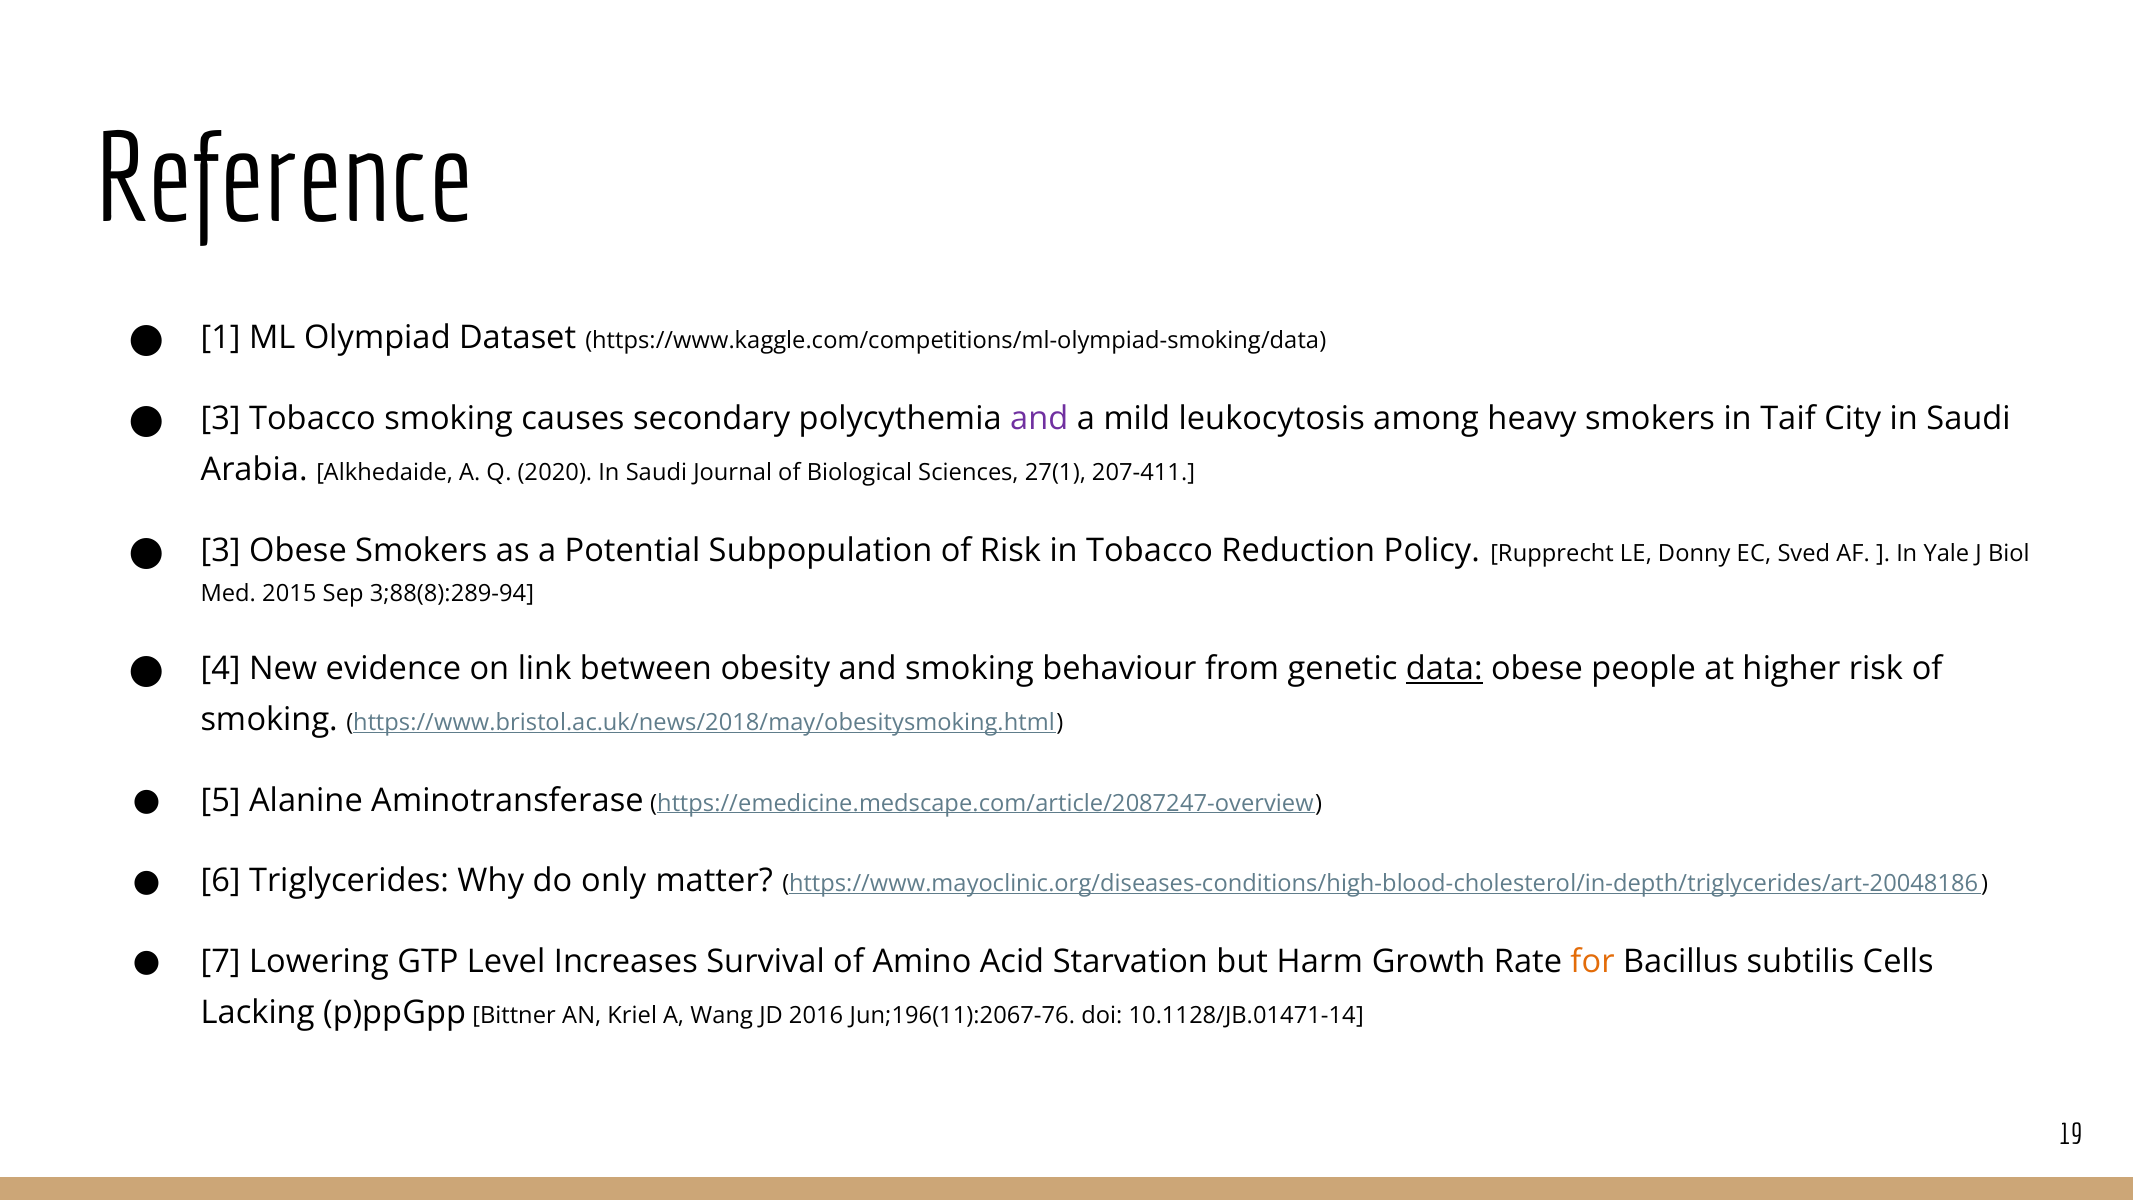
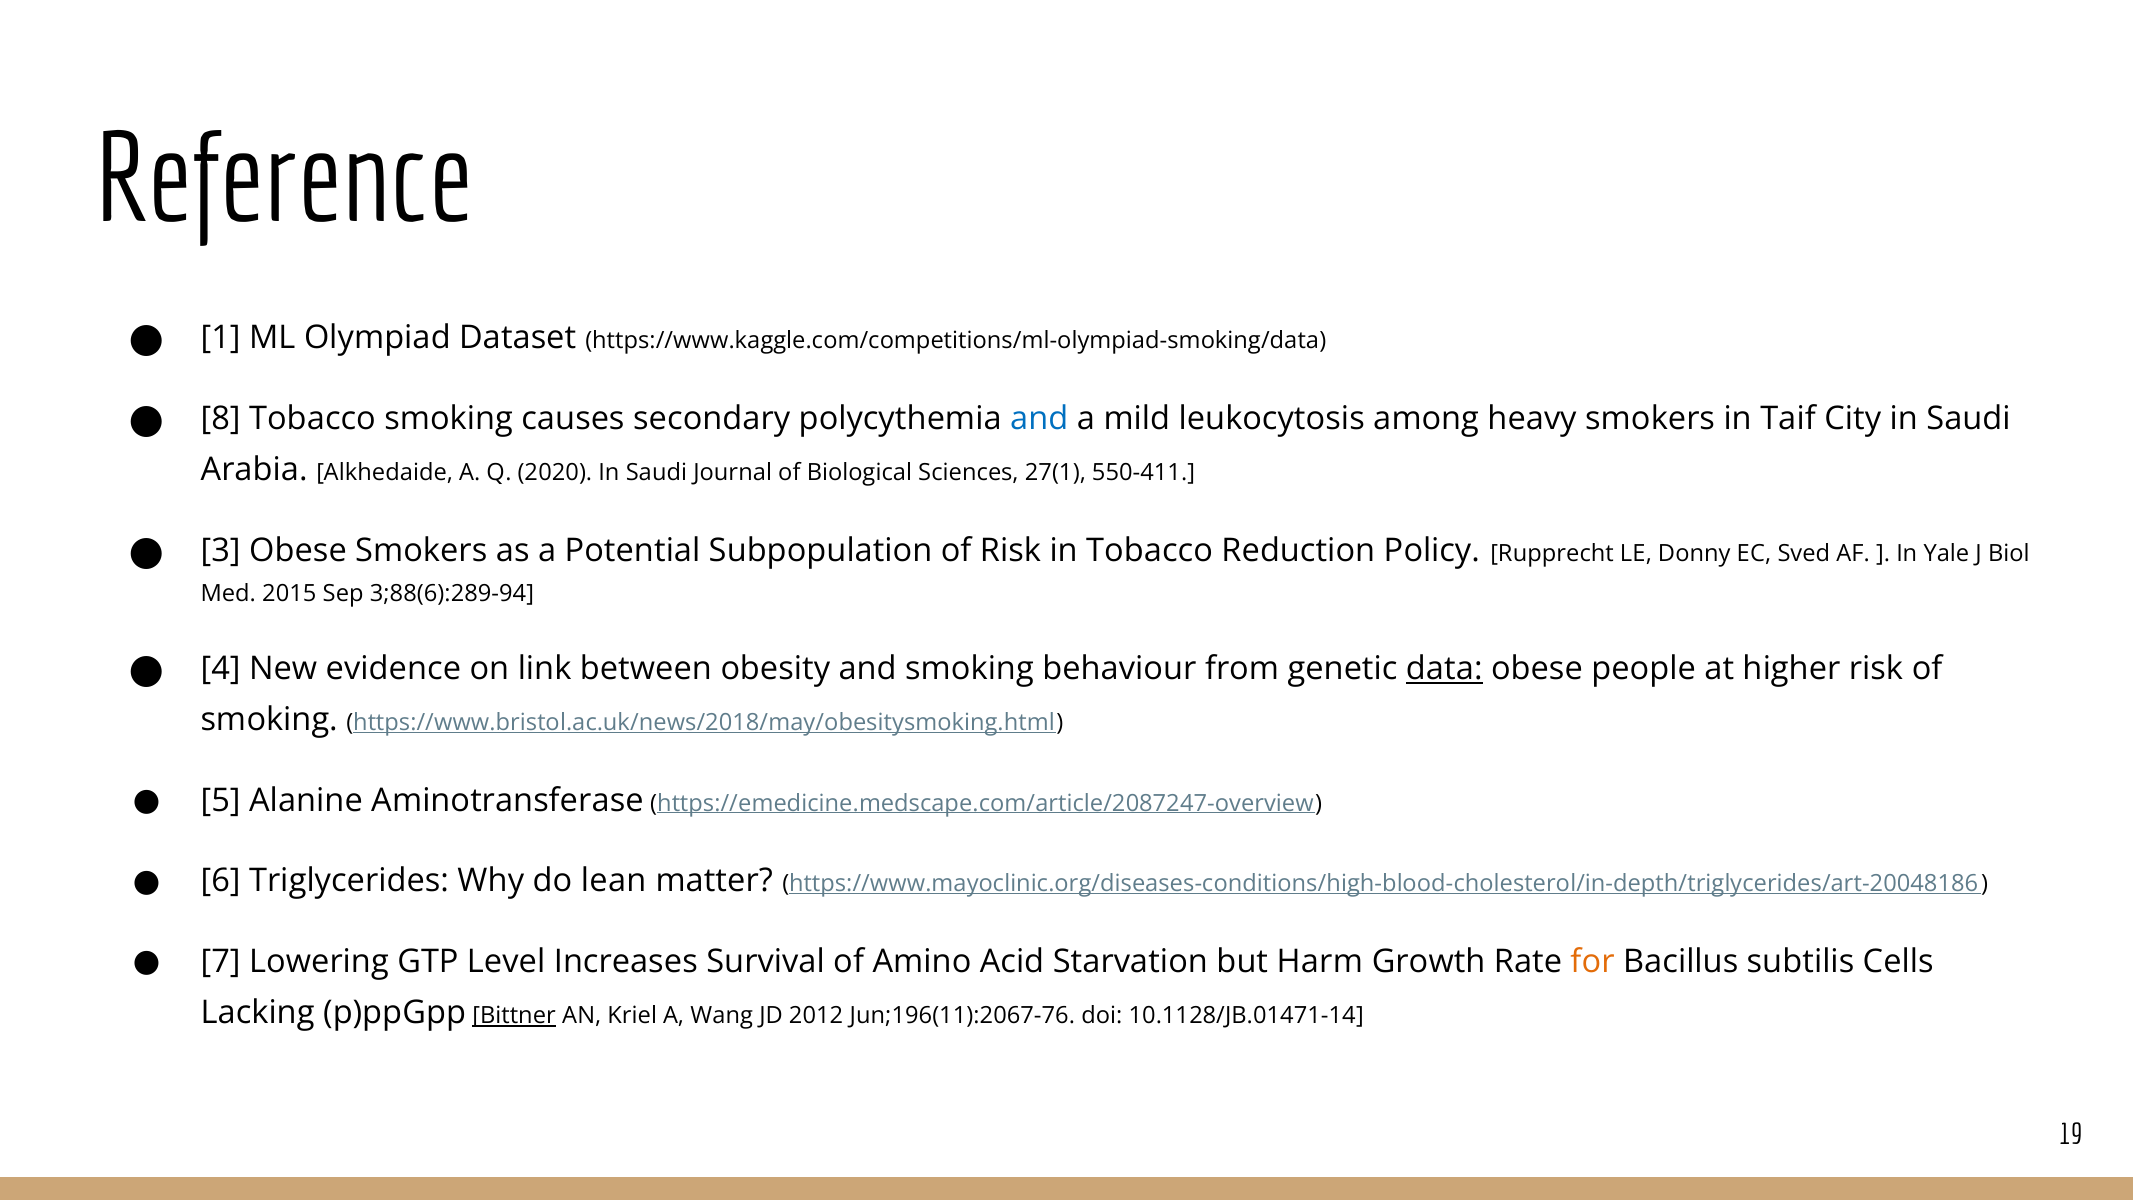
3: 3 -> 8 (221, 419)
and colour: purple -> blue (1039, 419)
207-411: 207-411 -> 550-411 (1144, 473)
3;88(8):289-94: 3;88(8):289-94 -> 3;88(6):289-94 (452, 593)
only: only -> lean (614, 881)
Bittner underline: none -> present (514, 1016)
2016: 2016 -> 2012 (816, 1016)
